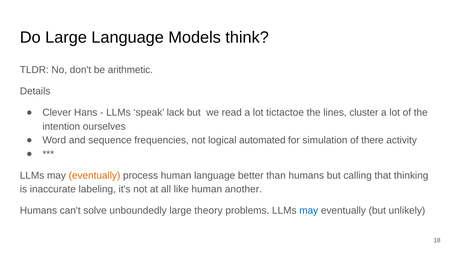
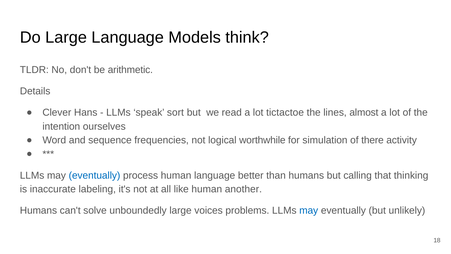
lack: lack -> sort (175, 112)
cluster: cluster -> almost (364, 112)
automated: automated -> worthwhile (262, 140)
eventually colour: orange -> blue (94, 175)
theory: theory -> voices (209, 210)
